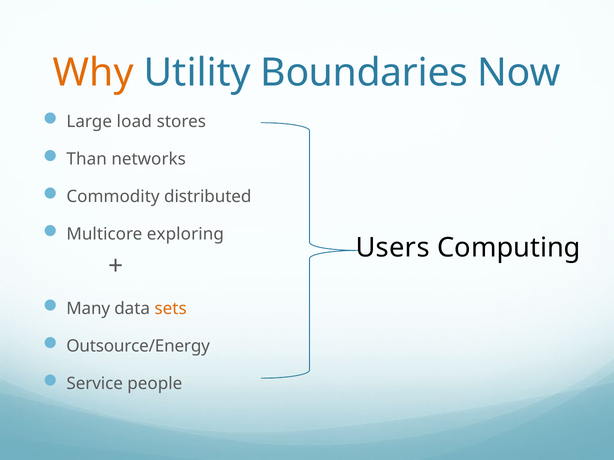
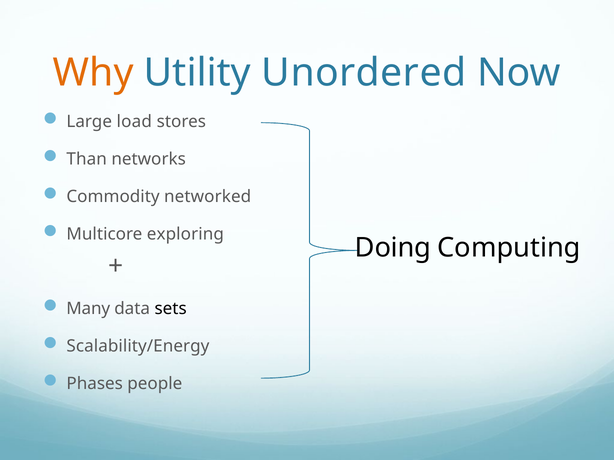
Boundaries: Boundaries -> Unordered (364, 73)
distributed: distributed -> networked (208, 197)
Users: Users -> Doing (393, 248)
sets colour: orange -> black (171, 309)
Outsource/Energy: Outsource/Energy -> Scalability/Energy (138, 347)
Service: Service -> Phases (95, 384)
